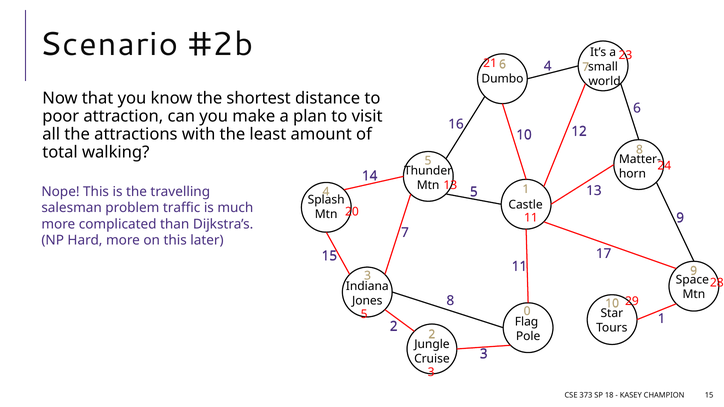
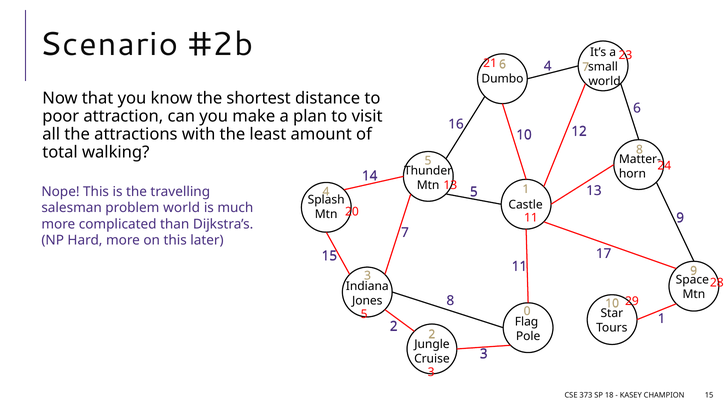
problem traffic: traffic -> world (182, 208)
